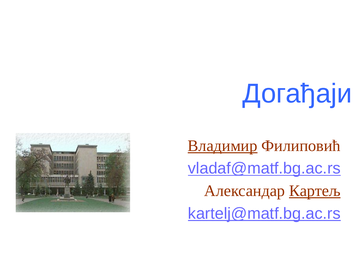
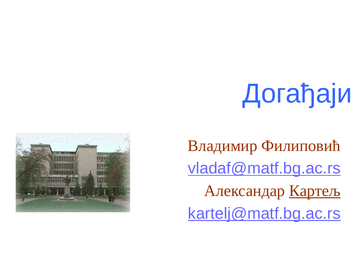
Владимир underline: present -> none (223, 146)
